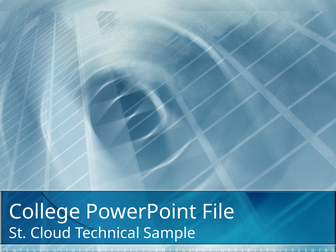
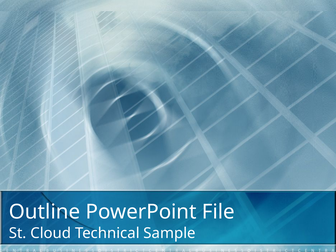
College: College -> Outline (45, 212)
